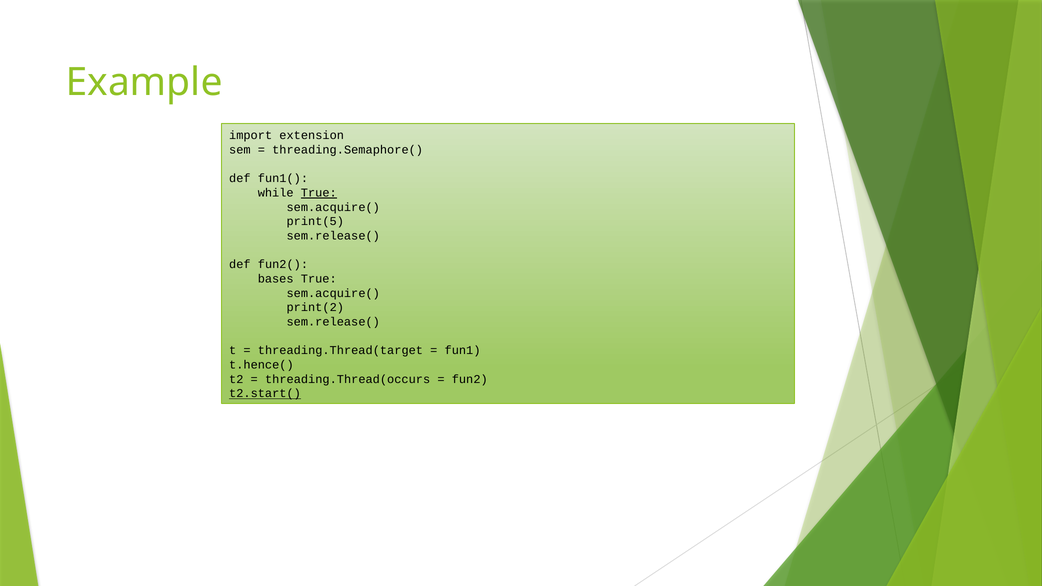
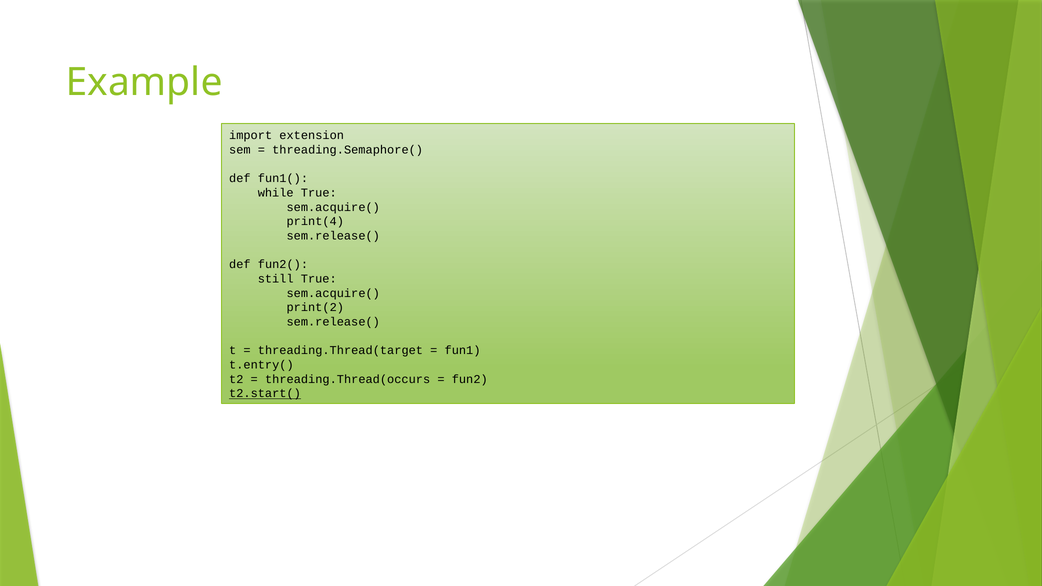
True underline: present -> none (319, 193)
print(5: print(5 -> print(4 (315, 222)
bases: bases -> still (276, 279)
t.hence(: t.hence( -> t.entry( (261, 365)
